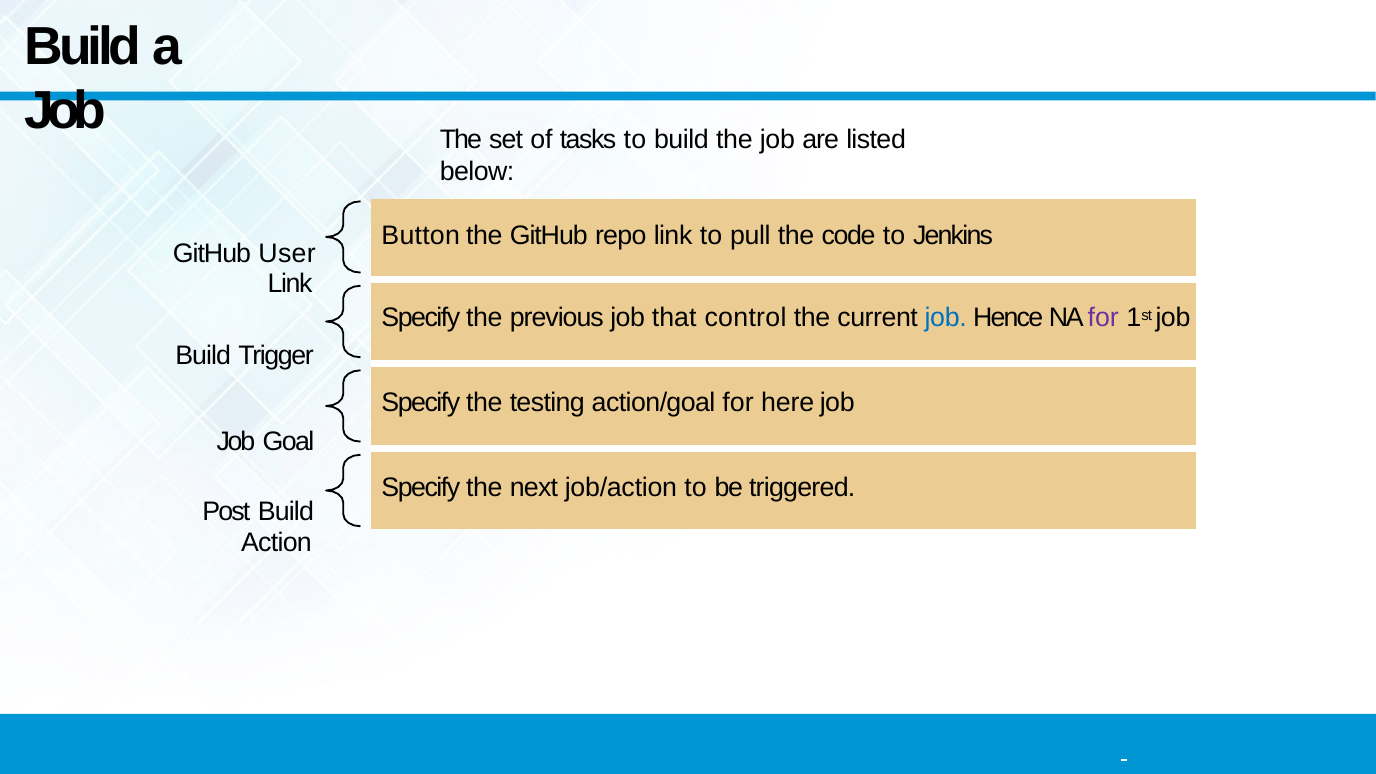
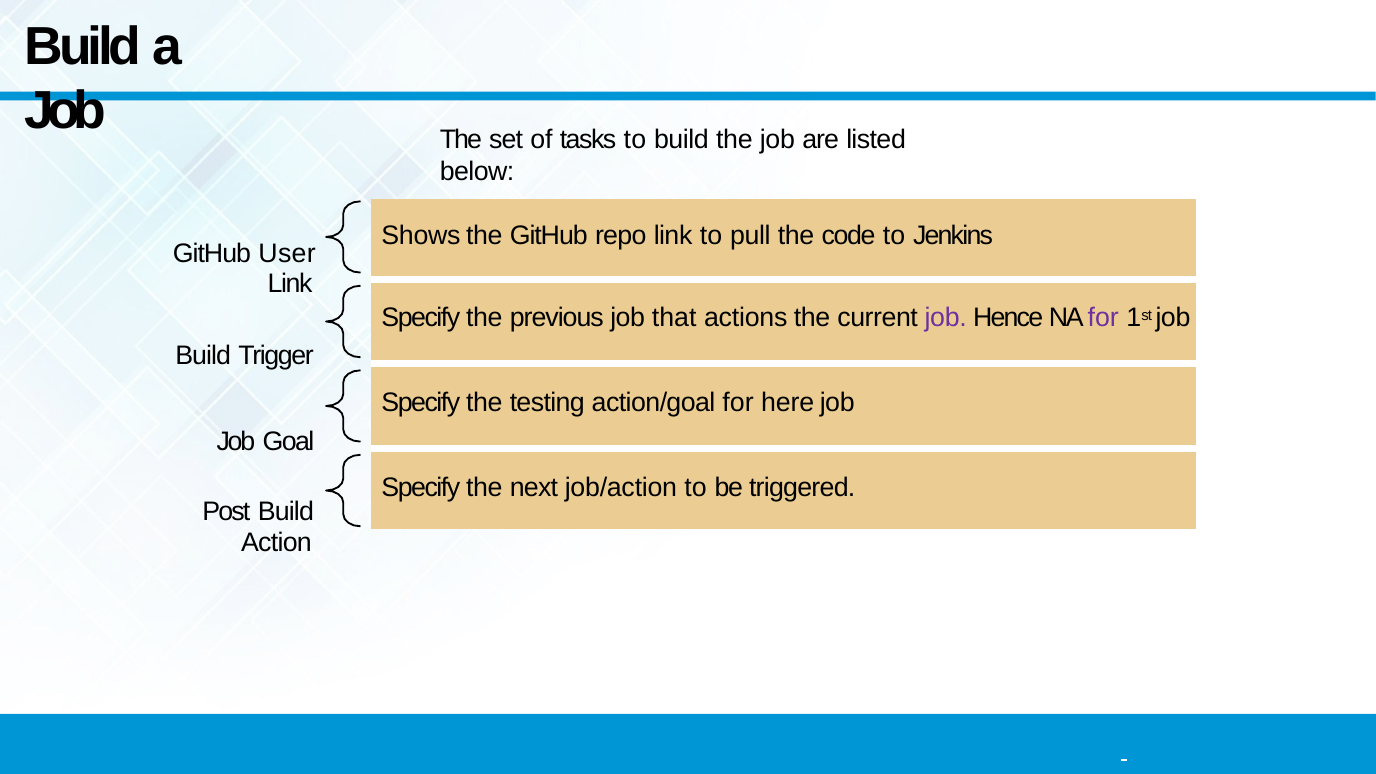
Button: Button -> Shows (421, 236)
control: control -> actions (746, 318)
job colour: blue -> purple (946, 318)
